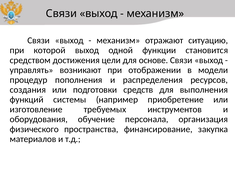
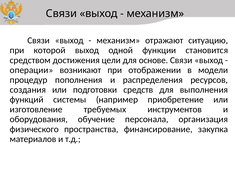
управлять: управлять -> операции (31, 70)
